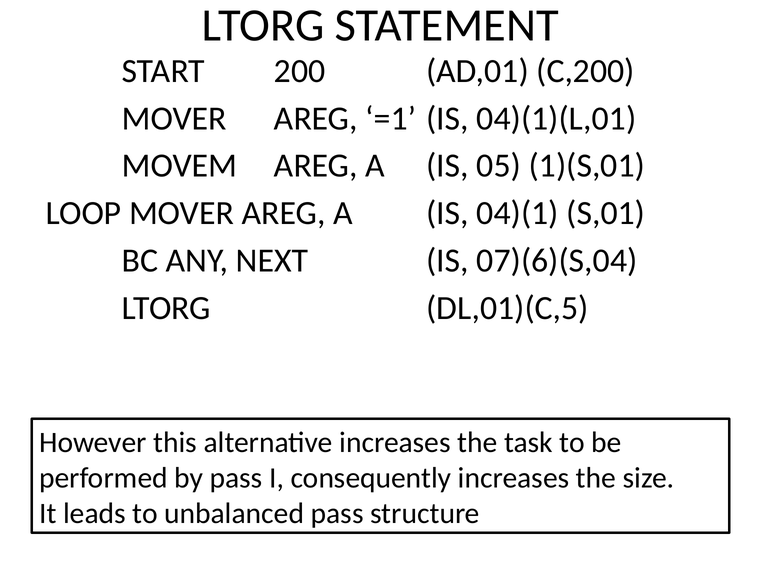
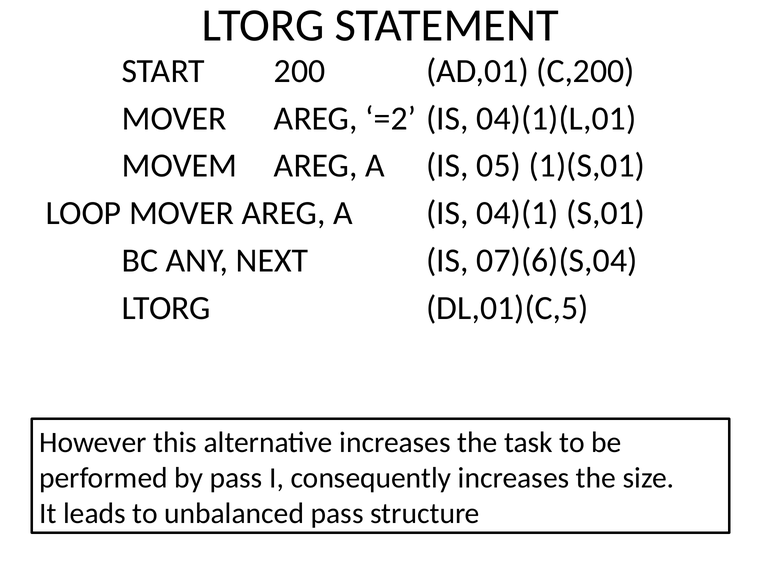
=1: =1 -> =2 (391, 118)
